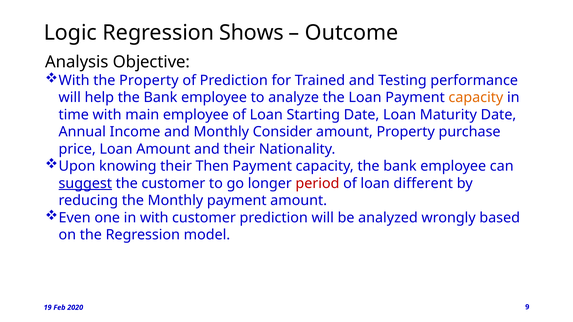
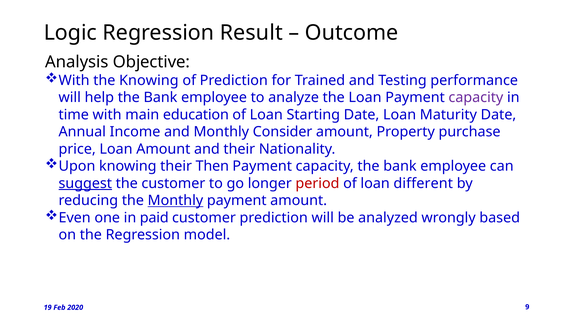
Shows: Shows -> Result (251, 33)
the Property: Property -> Knowing (149, 80)
capacity colour: orange -> purple (476, 98)
main employee: employee -> education (196, 115)
Monthly underline: none -> present (175, 201)
in with: with -> paid (154, 218)
